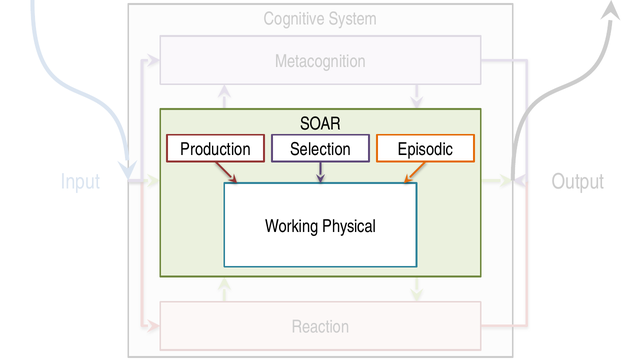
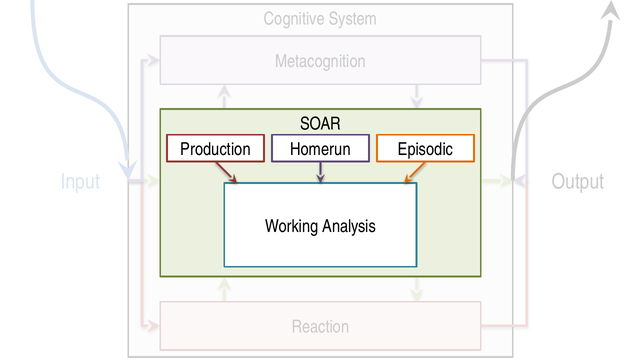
Selection: Selection -> Homerun (320, 149)
Physical: Physical -> Analysis (349, 226)
